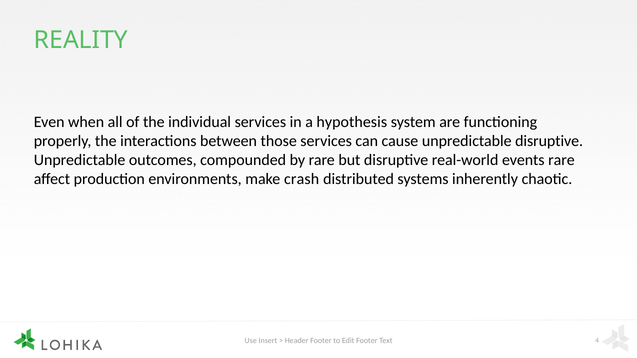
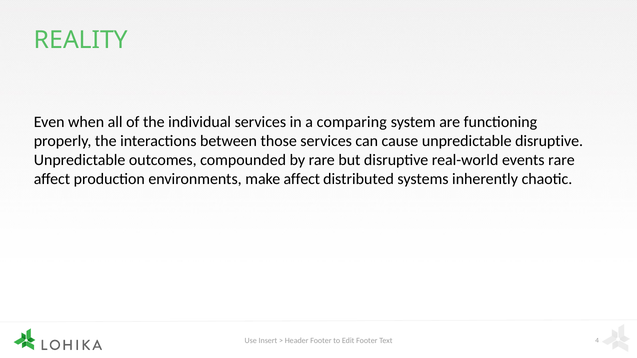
hypothesis: hypothesis -> comparing (352, 122)
make crash: crash -> affect (302, 179)
